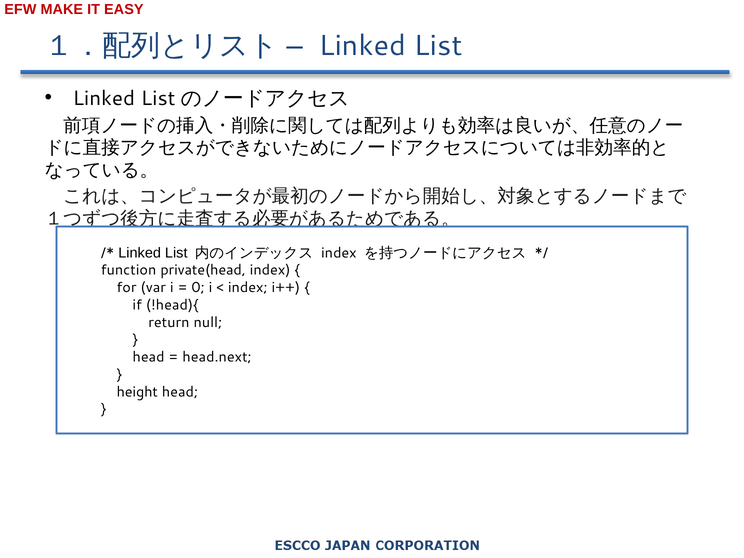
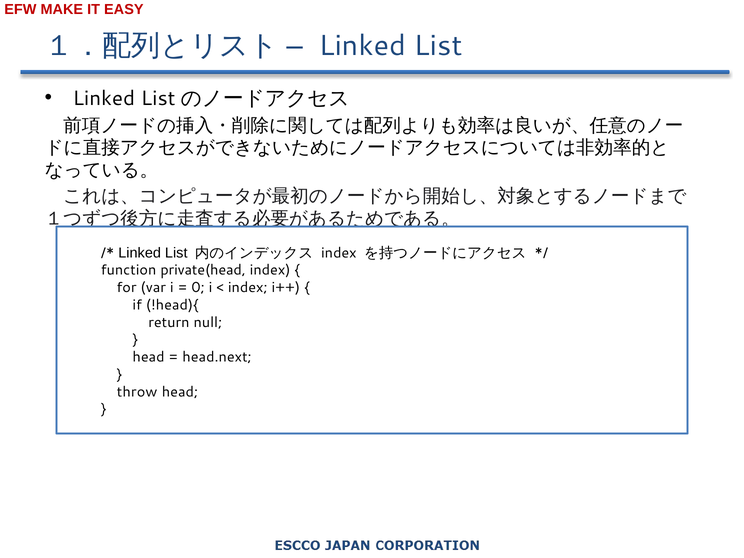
height: height -> throw (137, 392)
